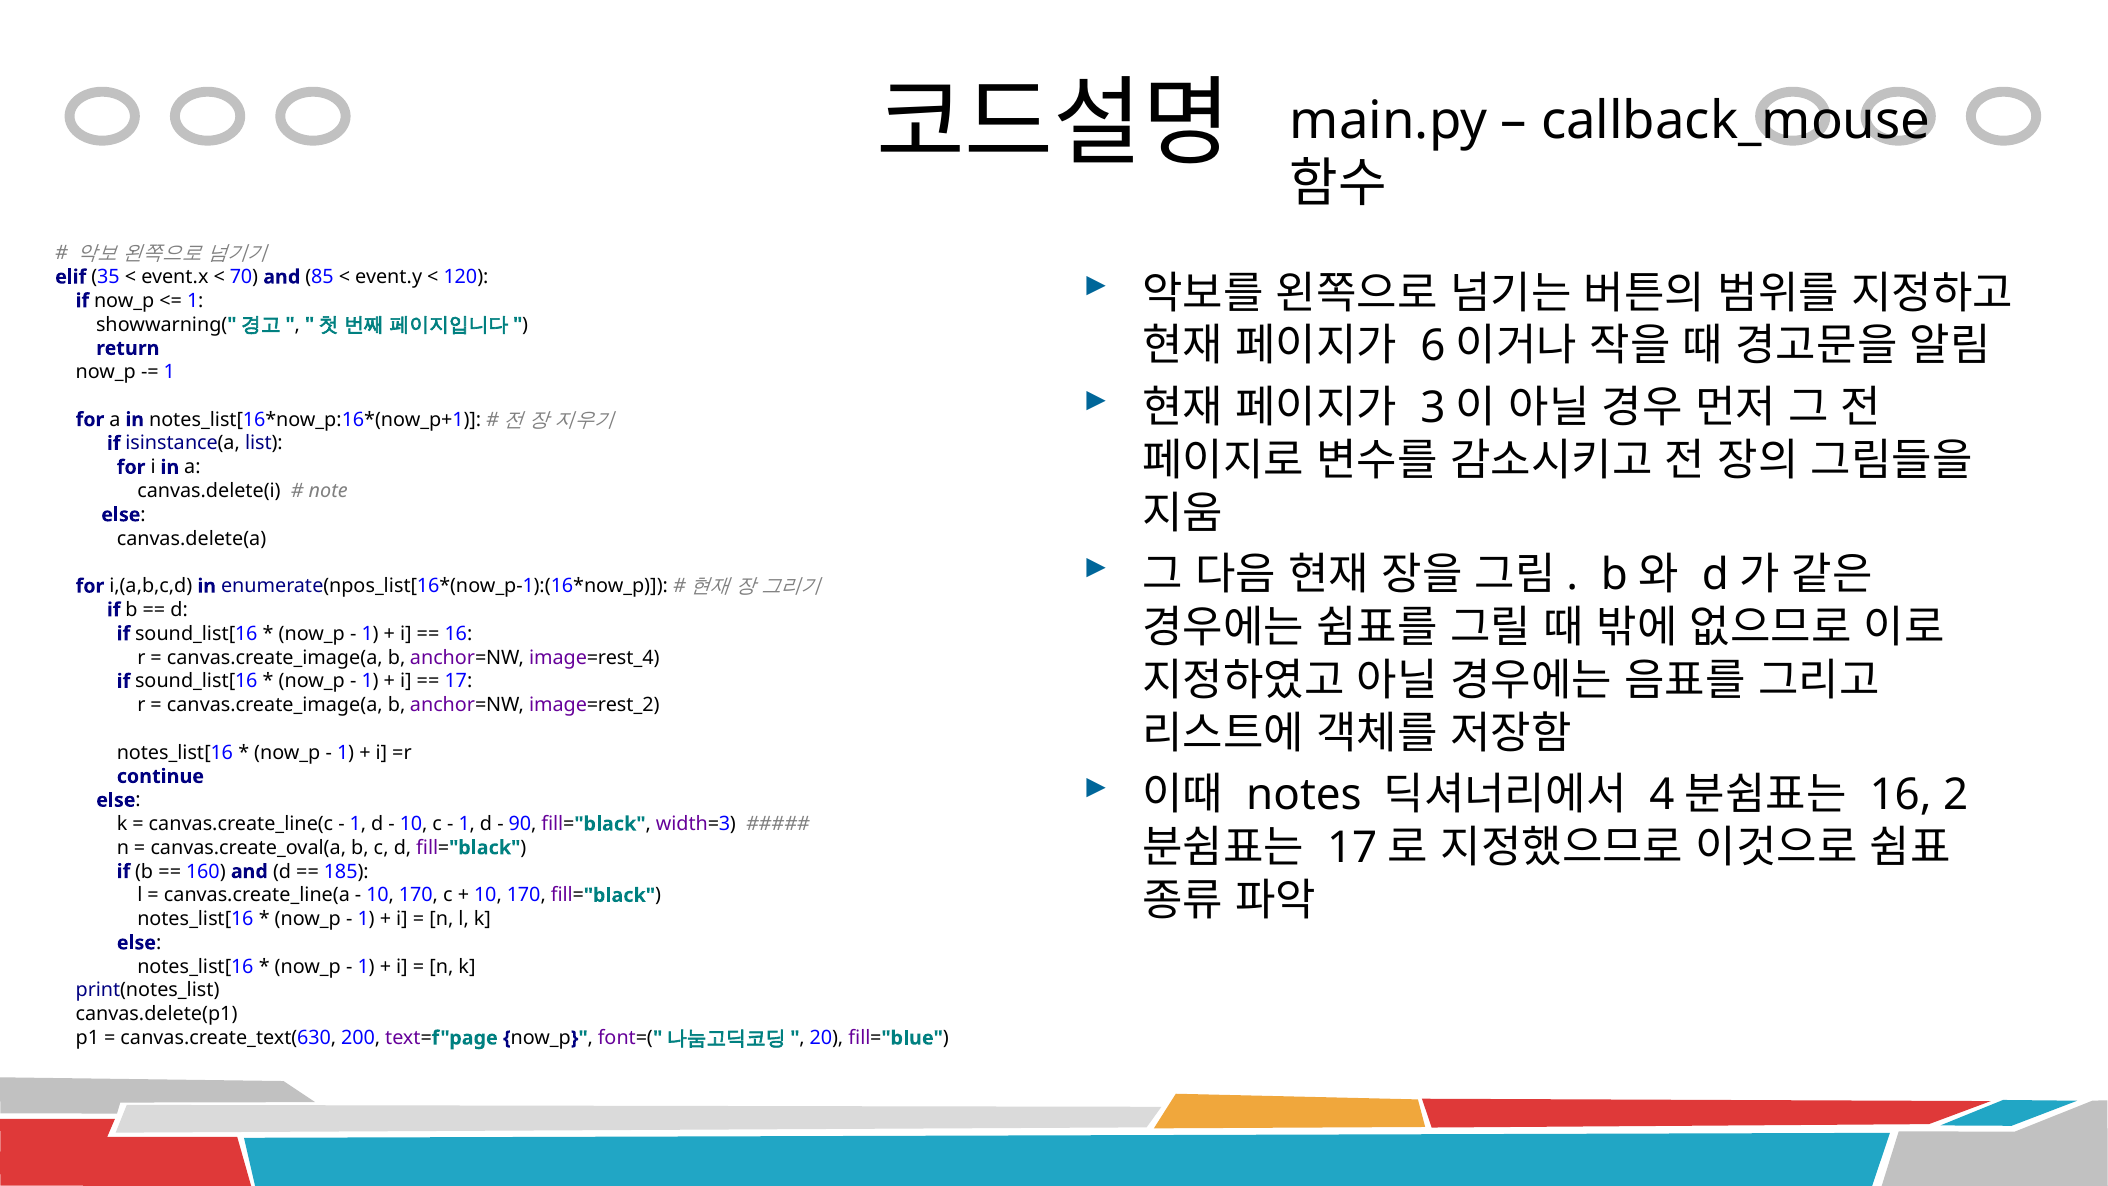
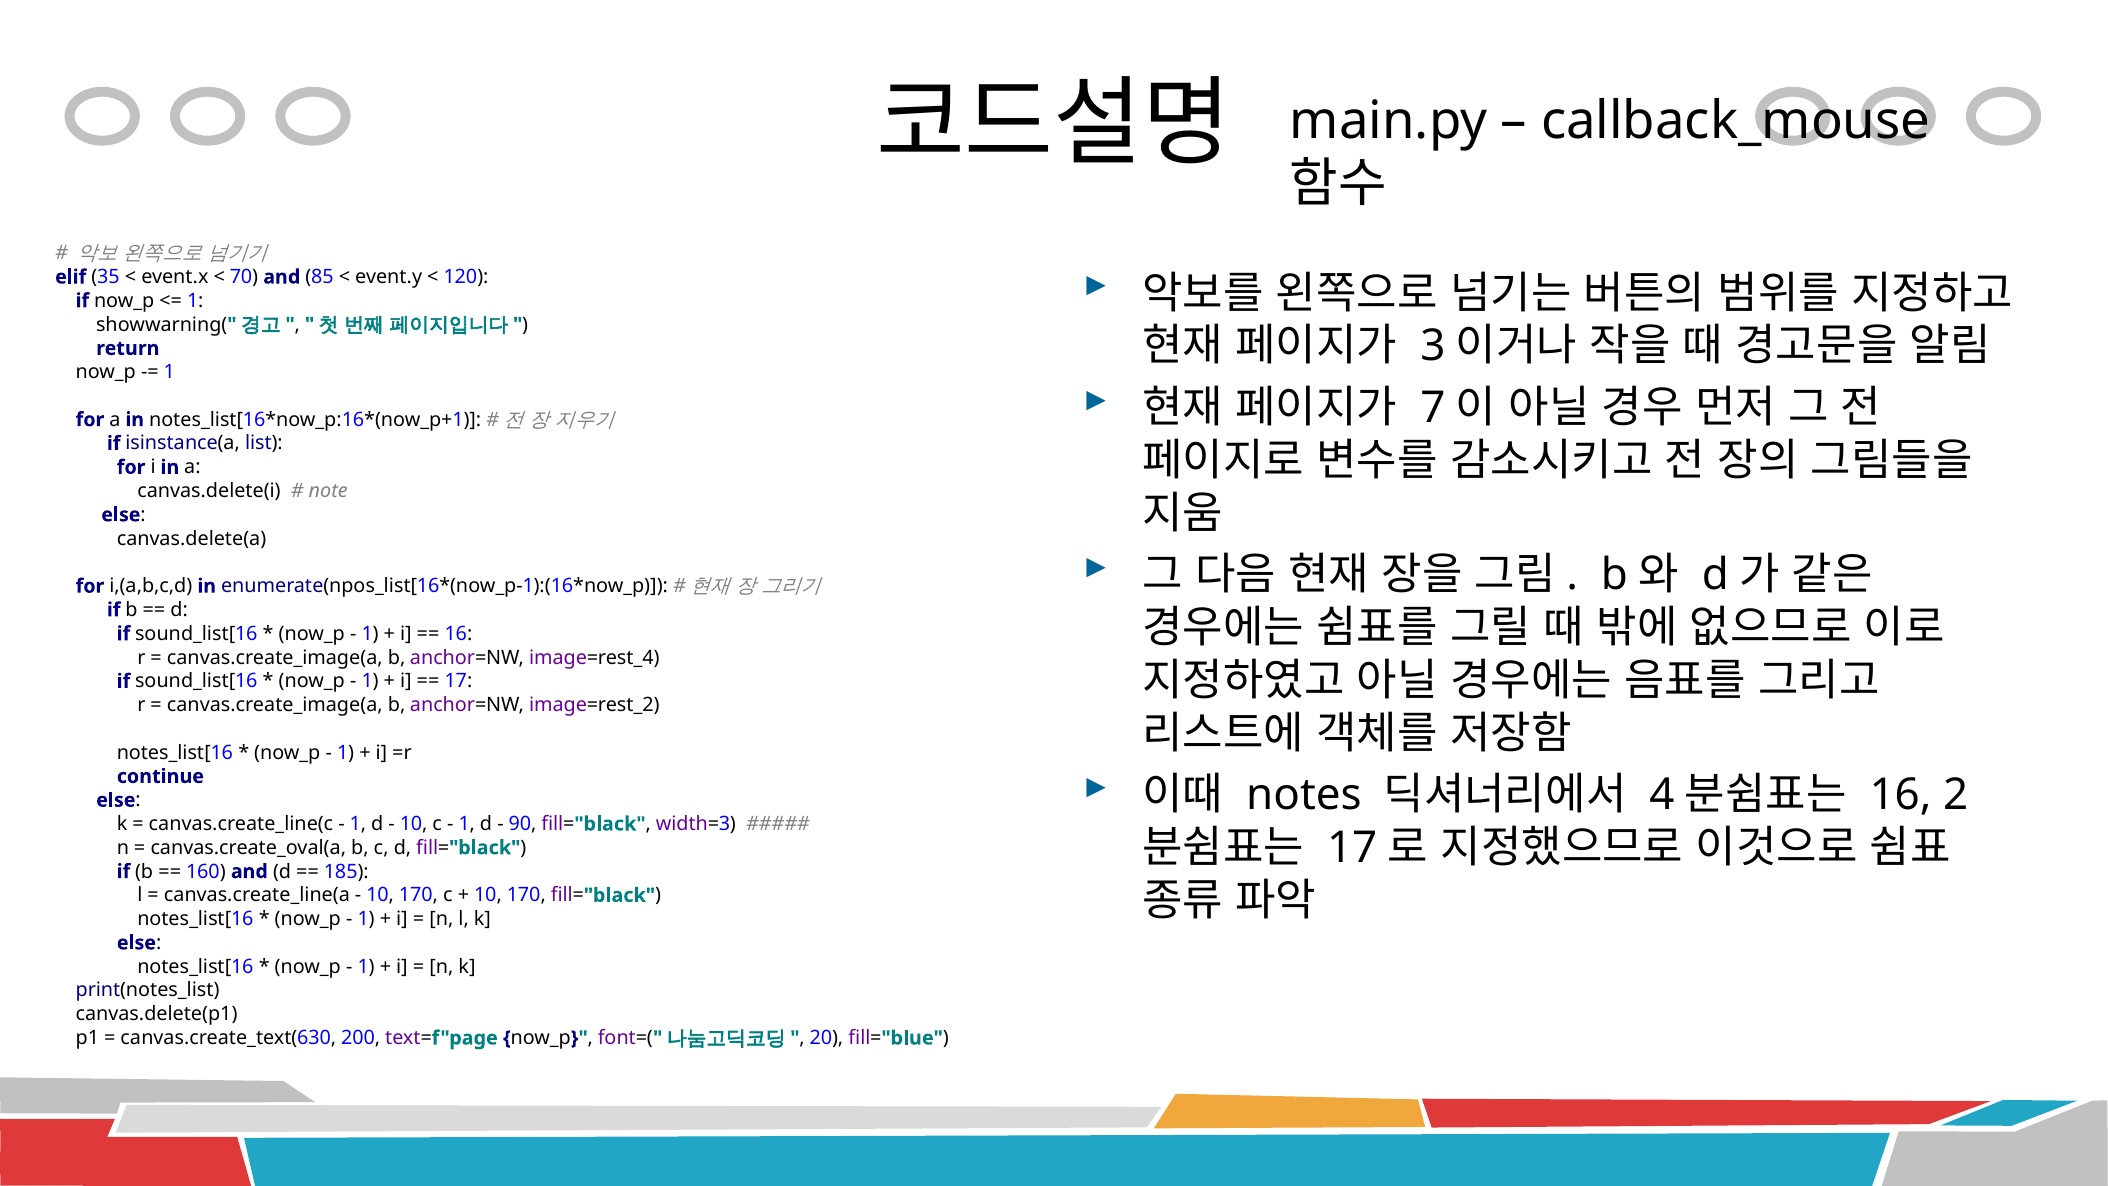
6: 6 -> 3 (1433, 346)
3: 3 -> 7 (1433, 408)
